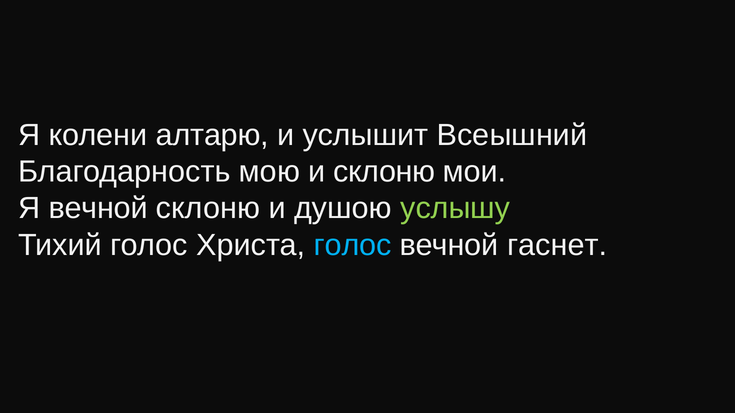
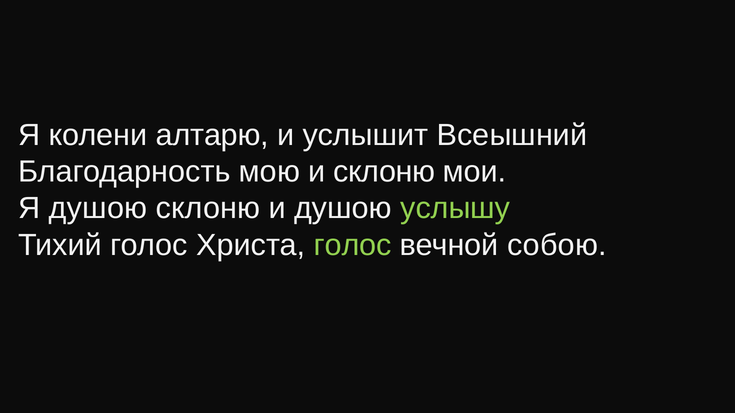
Я вечной: вечной -> душою (98, 209)
голос colour: light blue -> light green (353, 245)
гаснет: гаснет -> собою (557, 245)
